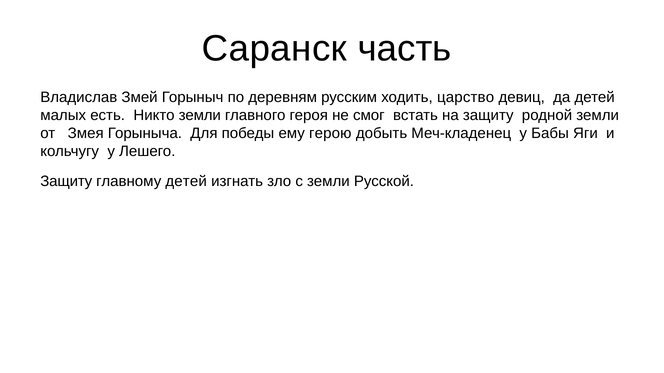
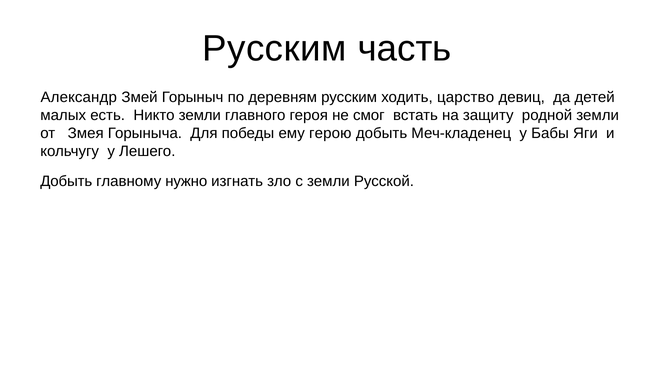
Саранск: Саранск -> Русским (274, 49)
Владислав: Владислав -> Александр (79, 97)
Защиту: Защиту -> Добыть (66, 182)
главному детей: детей -> нужно (186, 182)
